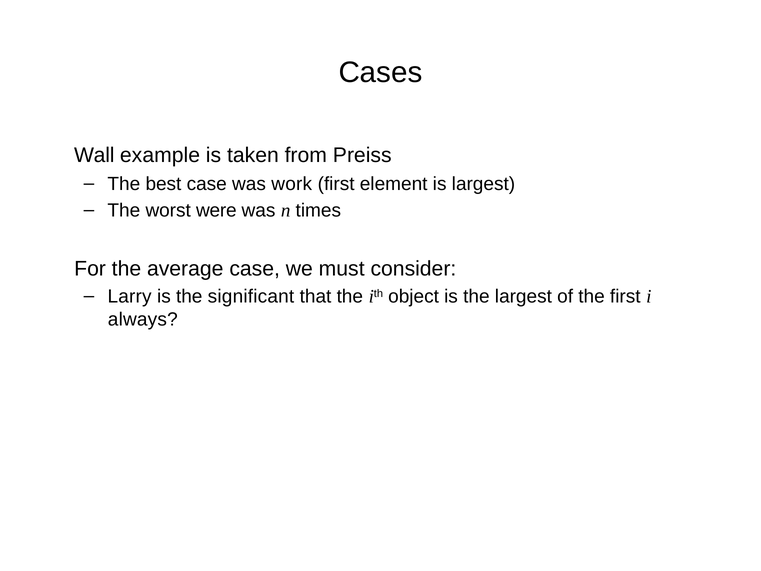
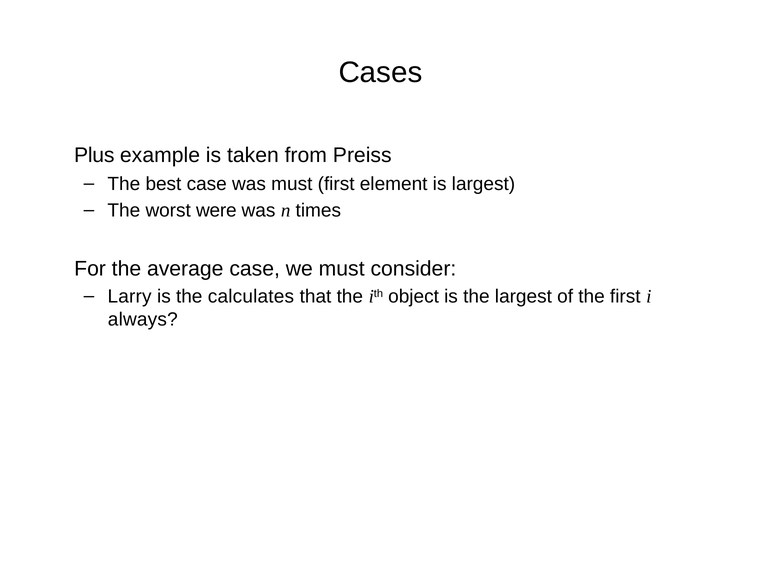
Wall: Wall -> Plus (94, 155)
was work: work -> must (292, 184)
significant: significant -> calculates (251, 296)
